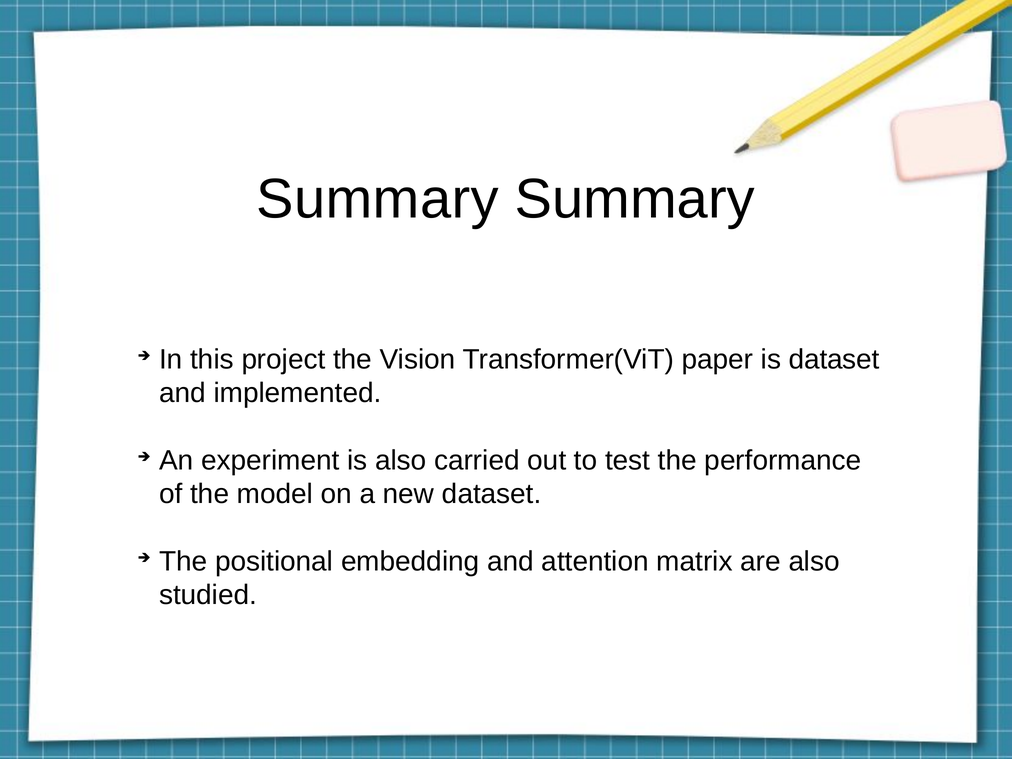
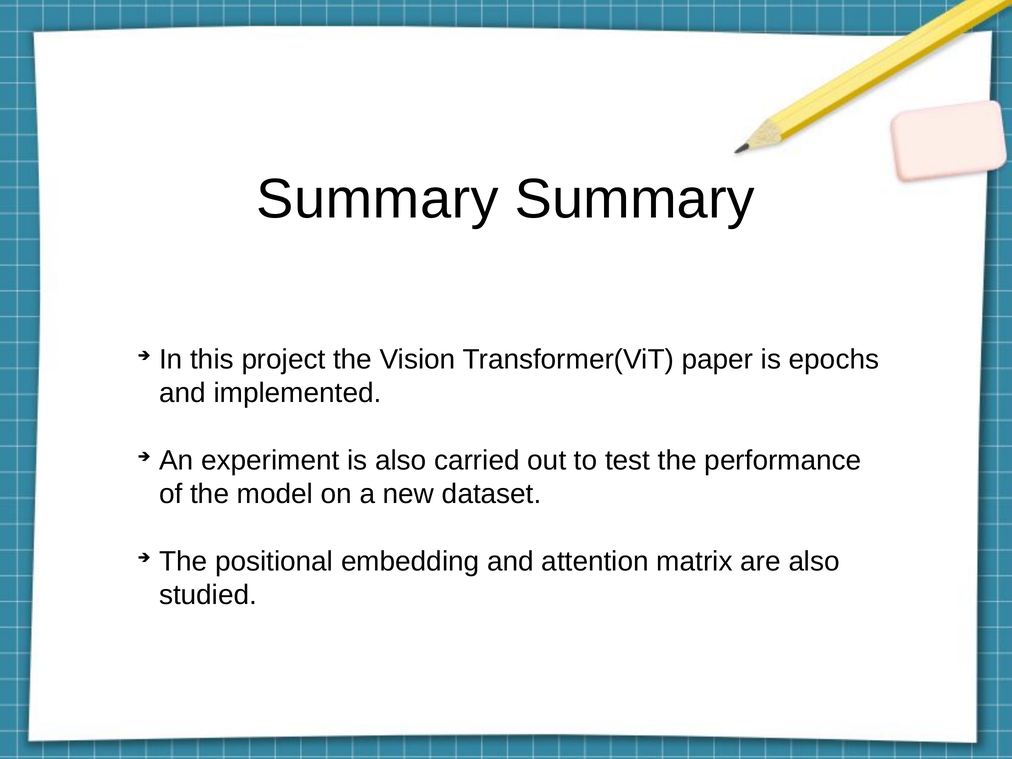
is dataset: dataset -> epochs (834, 359)
